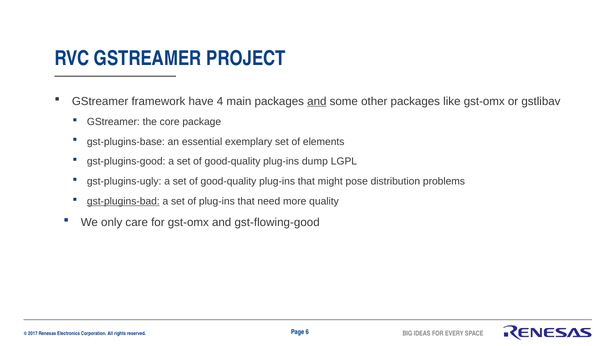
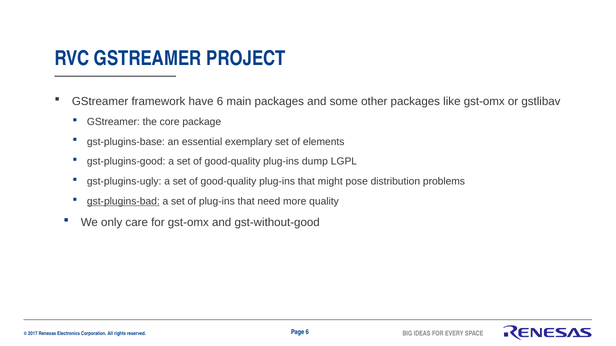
have 4: 4 -> 6 (220, 101)
and underline: present -> none (317, 101)
gst-flowing-good: gst-flowing-good -> gst-without-good (277, 223)
